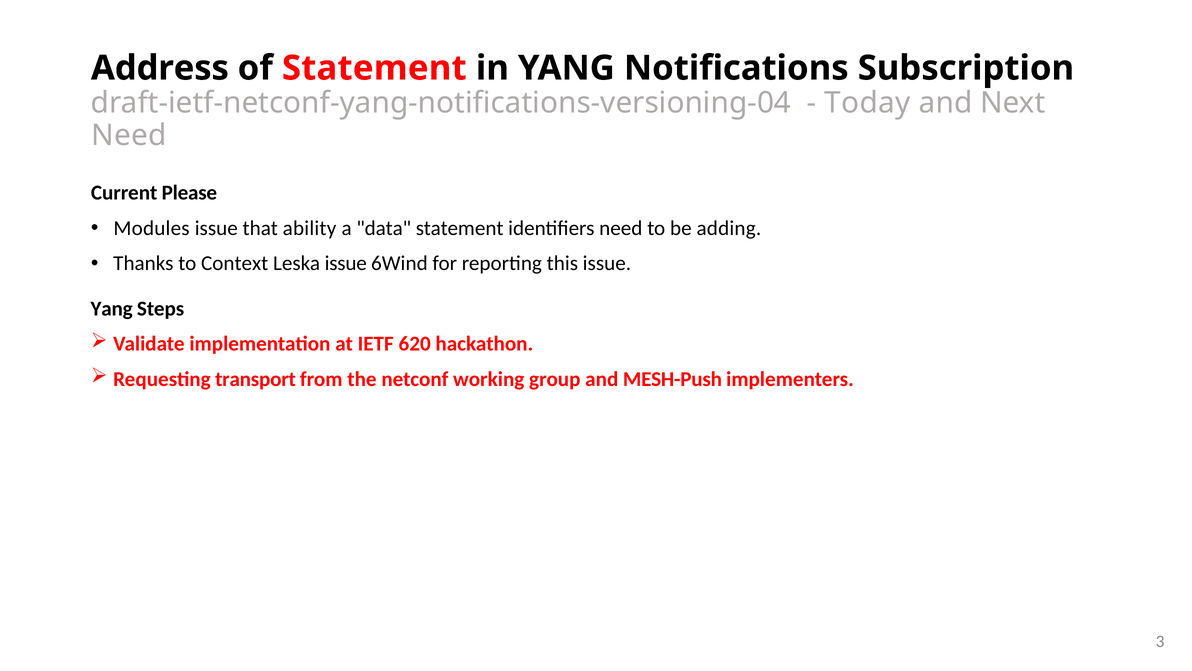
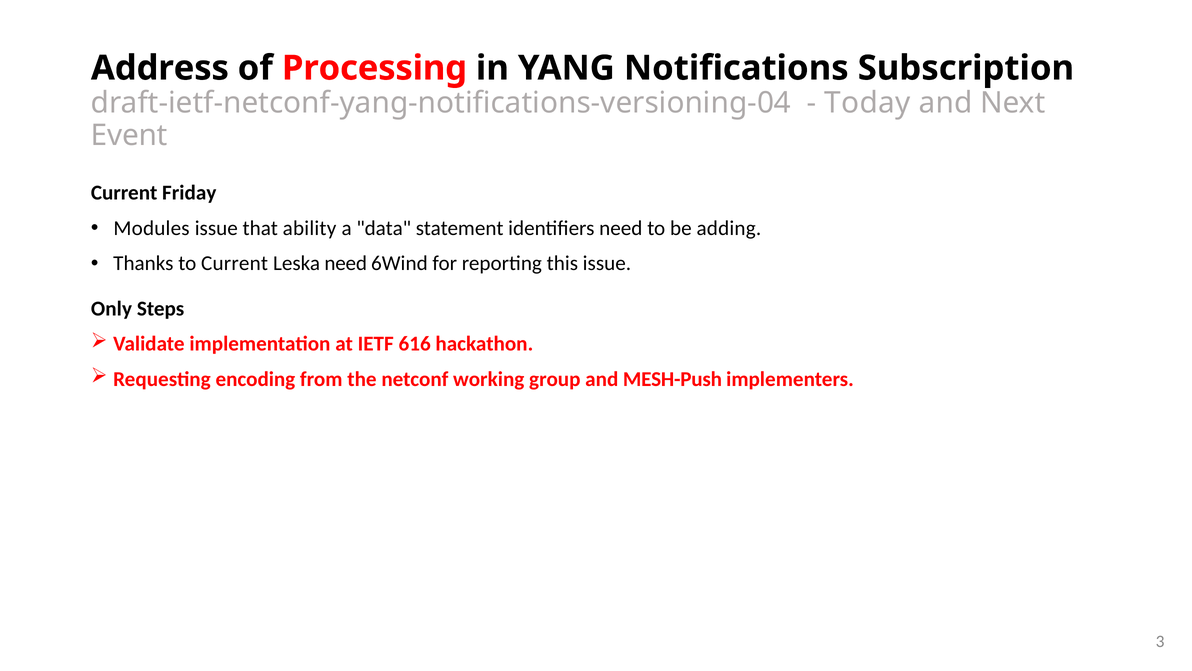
of Statement: Statement -> Processing (374, 68)
Need: Need -> Event (129, 135)
Please: Please -> Friday (189, 193)
to Context: Context -> Current (235, 263)
Leska issue: issue -> need (346, 263)
Yang: Yang -> Only (111, 308)
620: 620 -> 616 (415, 344)
transport: transport -> encoding (255, 379)
